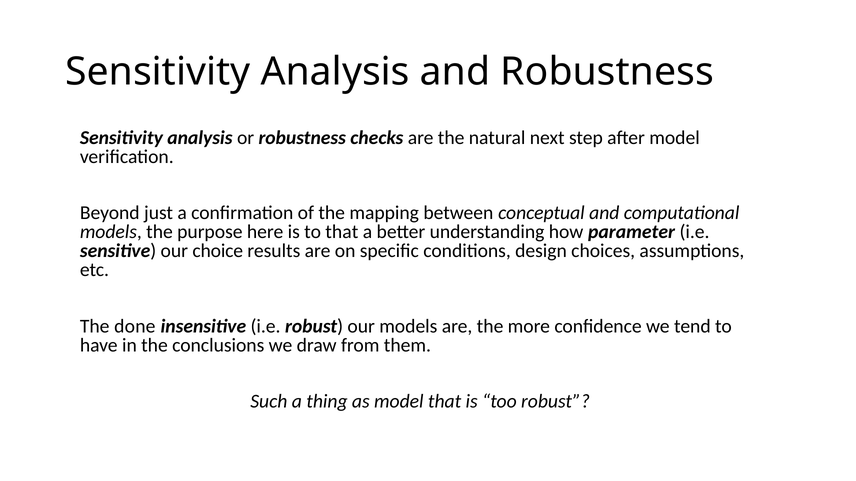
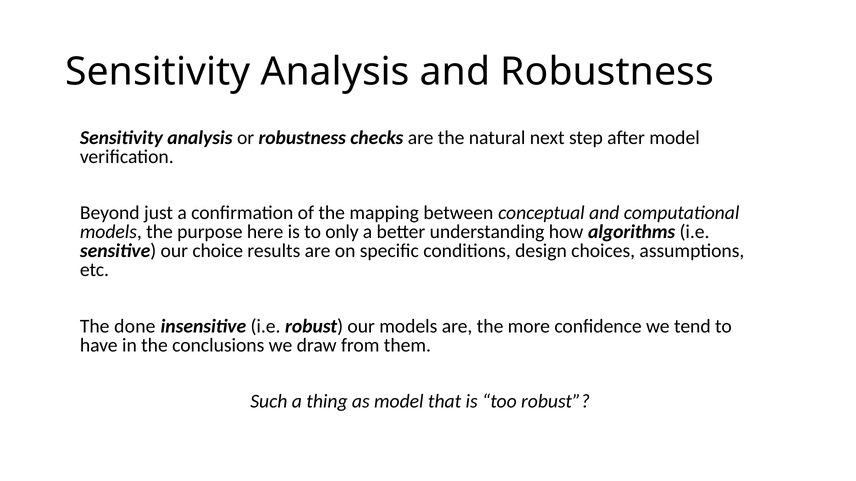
to that: that -> only (342, 232)
parameter: parameter -> algorithms (632, 232)
